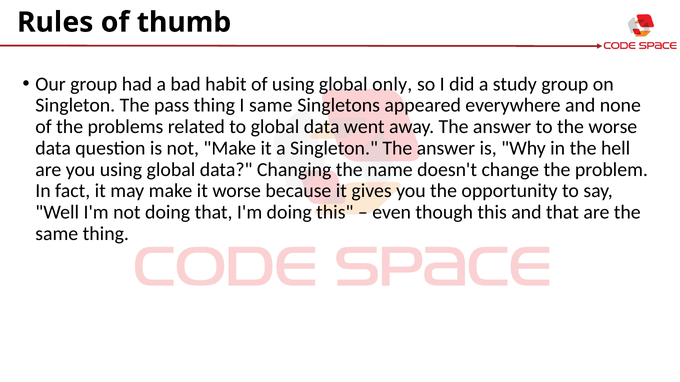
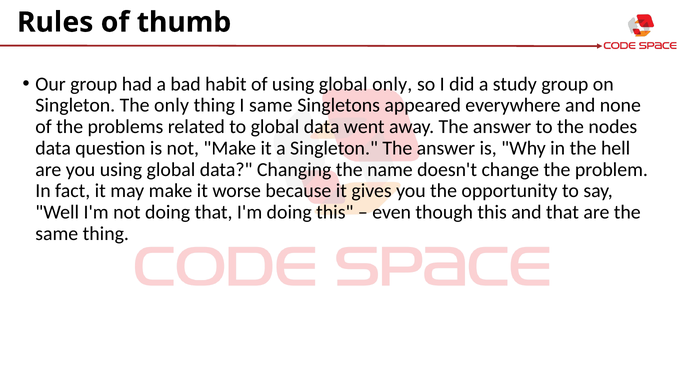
The pass: pass -> only (172, 106)
the worse: worse -> nodes (613, 127)
